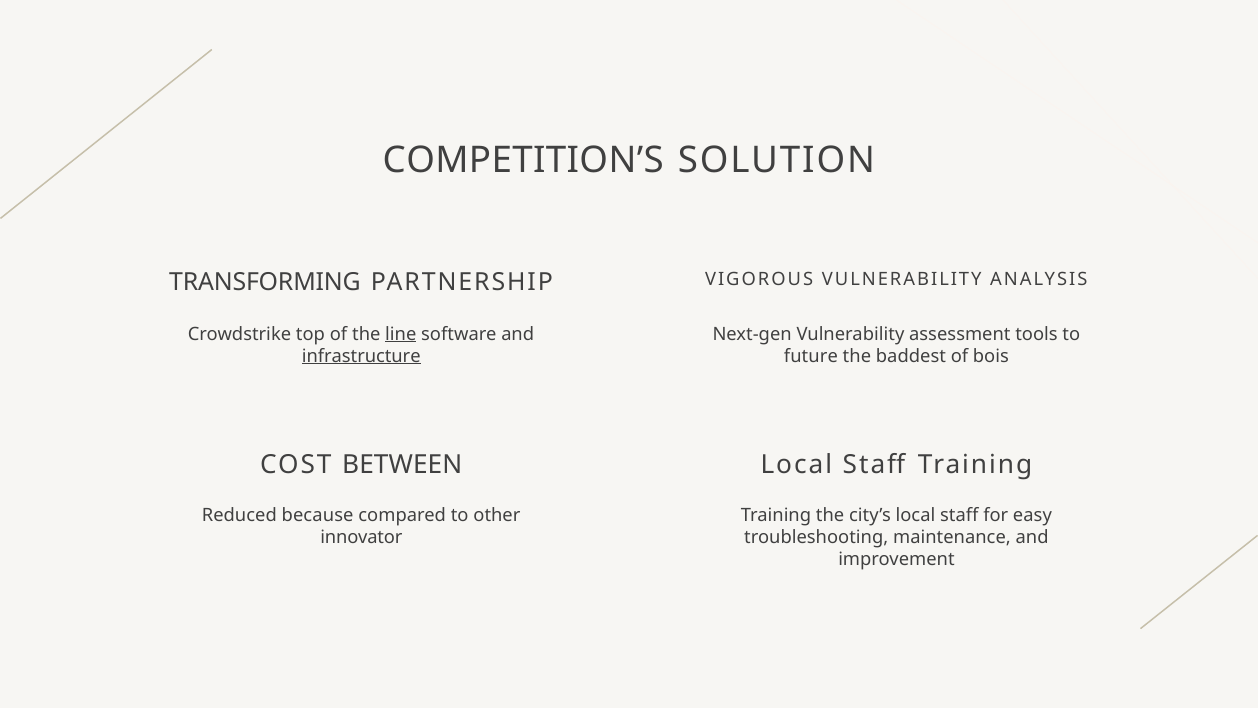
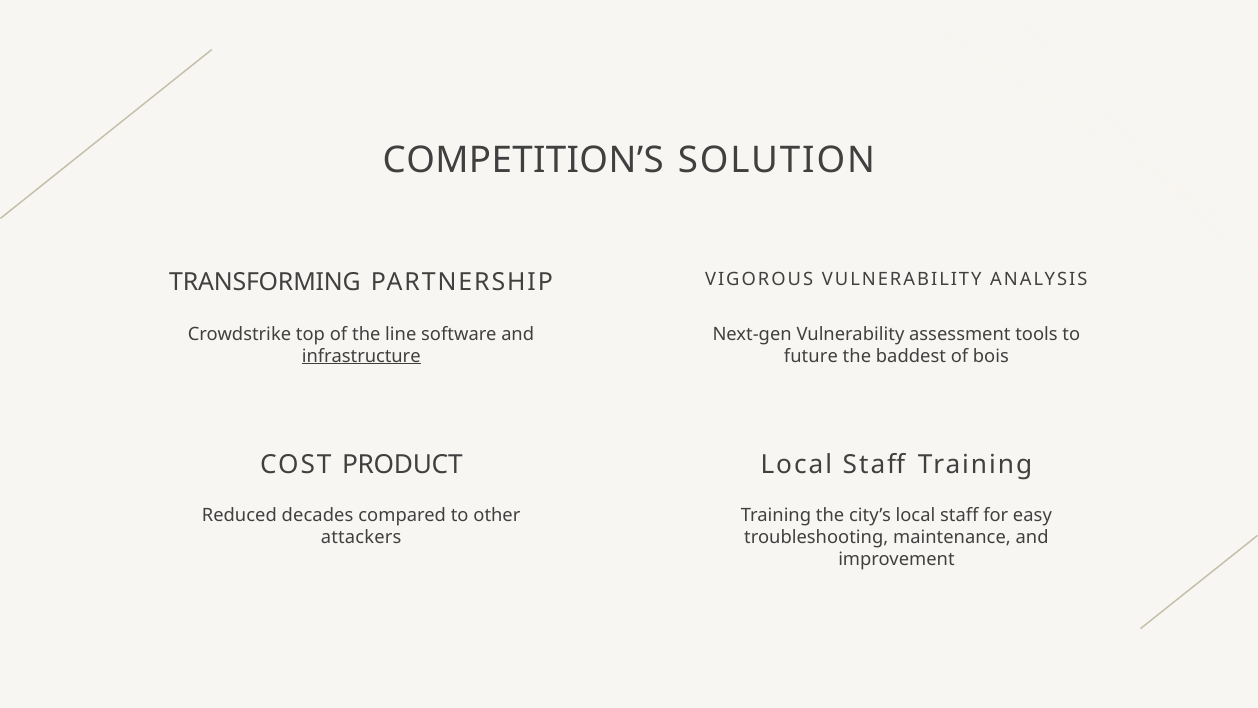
line underline: present -> none (401, 334)
BETWEEN: BETWEEN -> PRODUCT (402, 464)
because: because -> decades (318, 515)
innovator: innovator -> attackers (361, 537)
